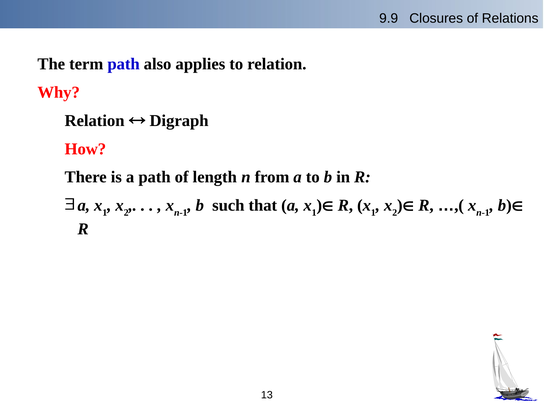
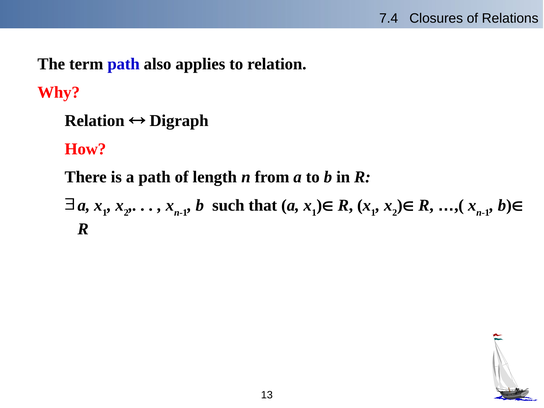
9.9: 9.9 -> 7.4 (389, 18)
